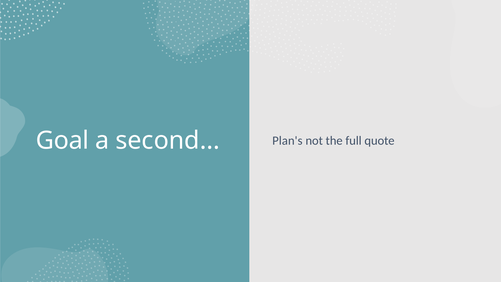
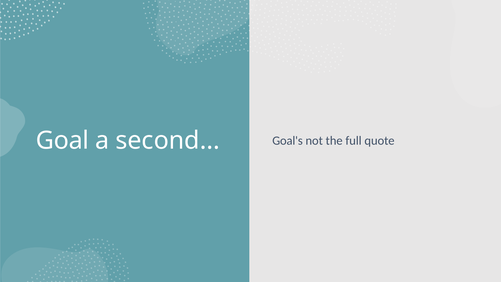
Plan's: Plan's -> Goal's (288, 140)
